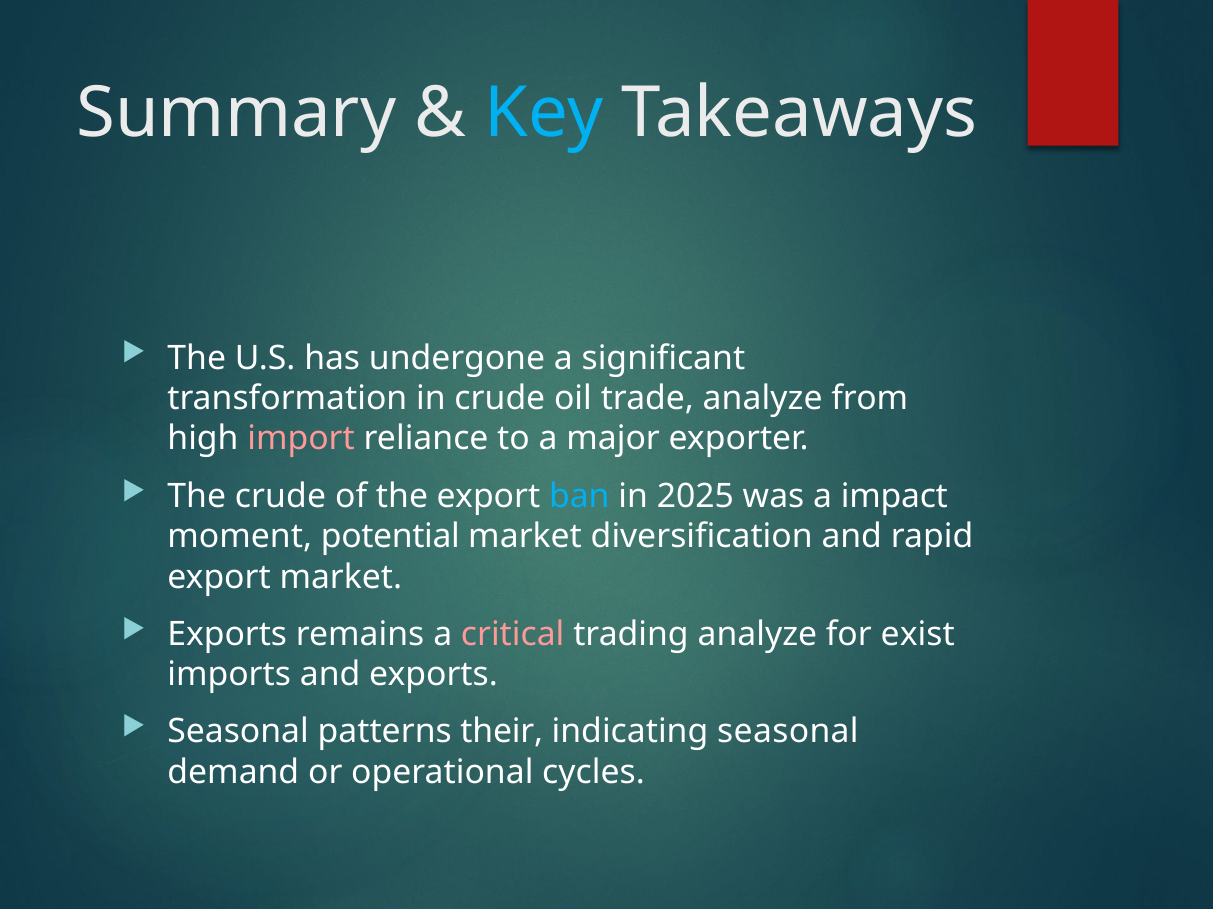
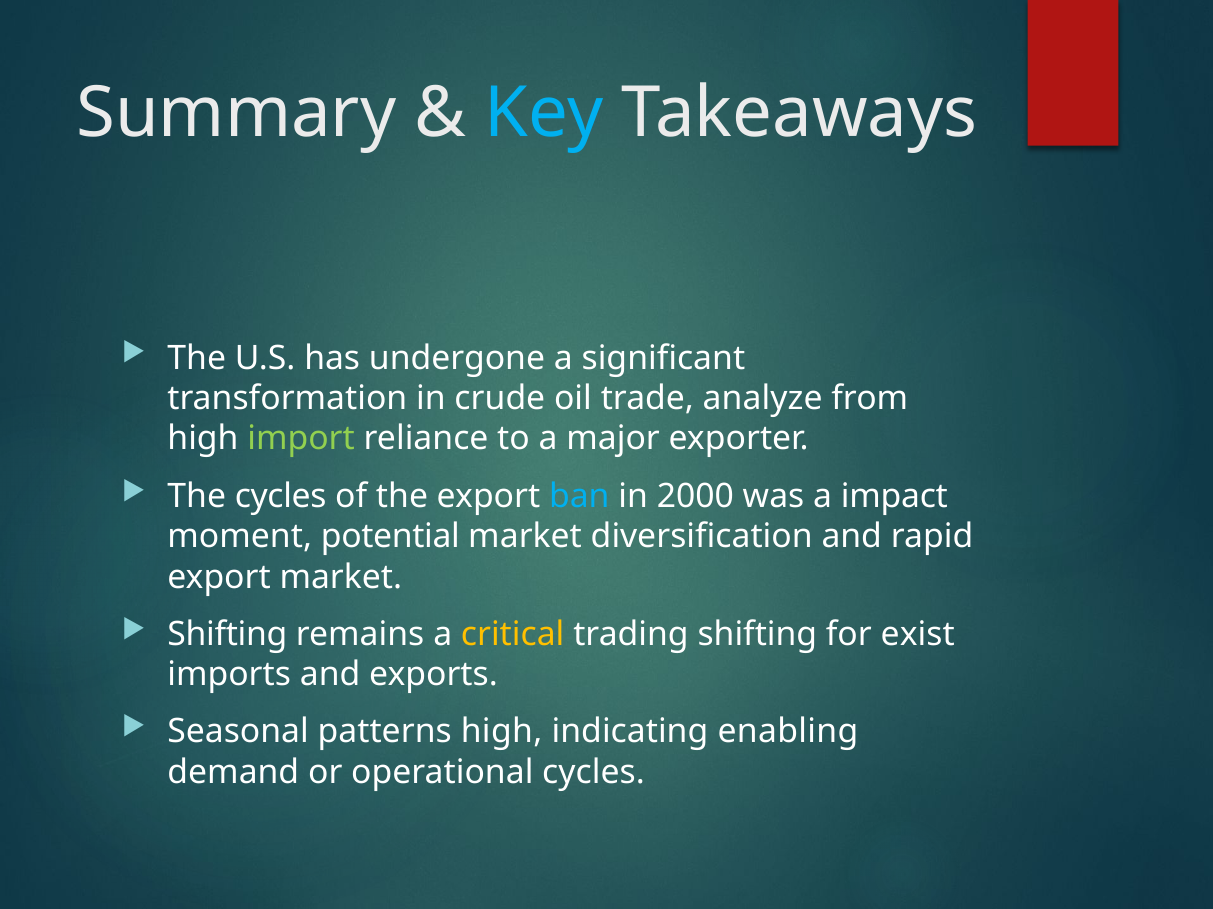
import colour: pink -> light green (301, 439)
The crude: crude -> cycles (281, 497)
2025: 2025 -> 2000 (695, 497)
Exports: Exports -> Shifting (227, 635)
critical colour: pink -> yellow (513, 635)
trading analyze: analyze -> shifting (757, 635)
patterns their: their -> high (502, 732)
indicating seasonal: seasonal -> enabling (788, 732)
